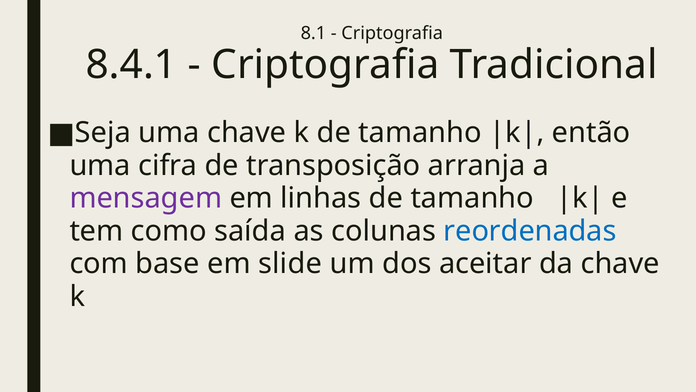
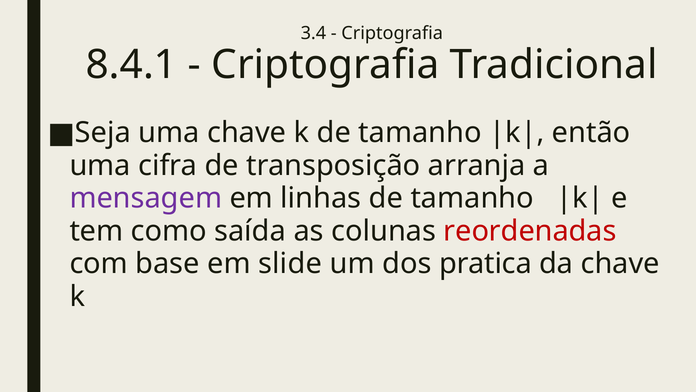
8.1: 8.1 -> 3.4 (313, 33)
reordenadas colour: blue -> red (530, 231)
aceitar: aceitar -> pratica (485, 263)
